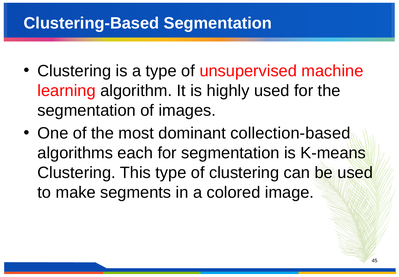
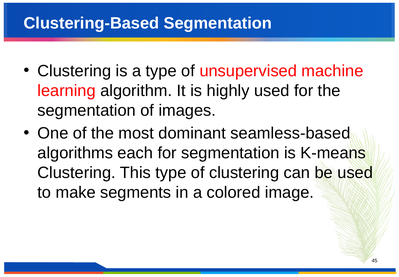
collection-based: collection-based -> seamless-based (290, 133)
